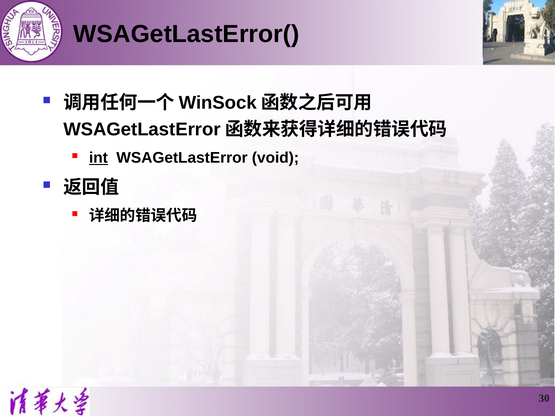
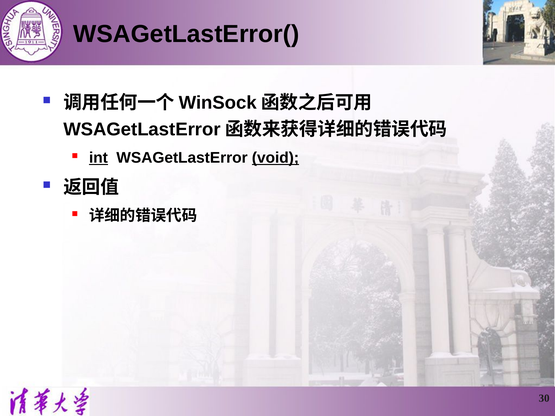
void underline: none -> present (275, 158)
